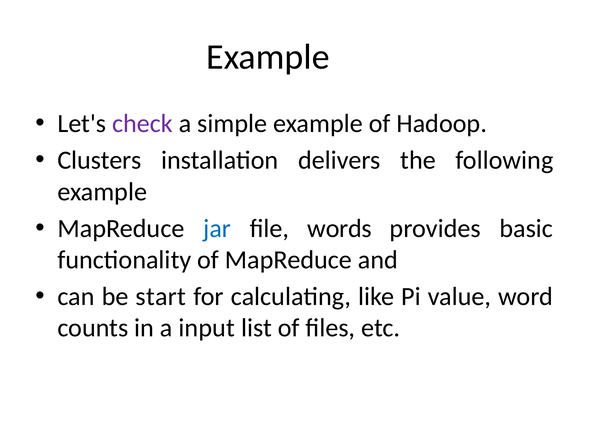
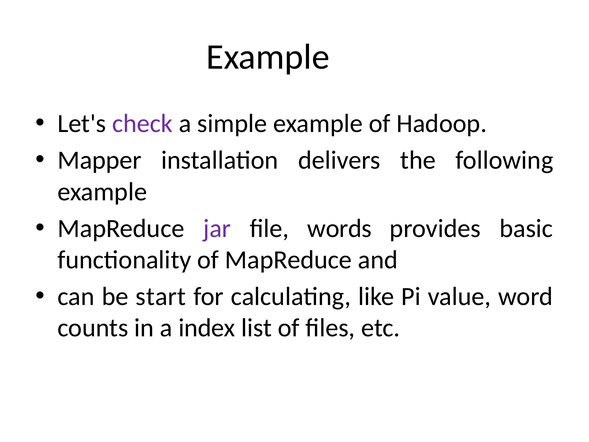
Clusters: Clusters -> Mapper (99, 160)
jar colour: blue -> purple (217, 228)
input: input -> index (207, 328)
